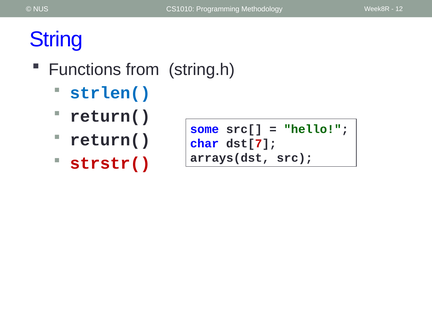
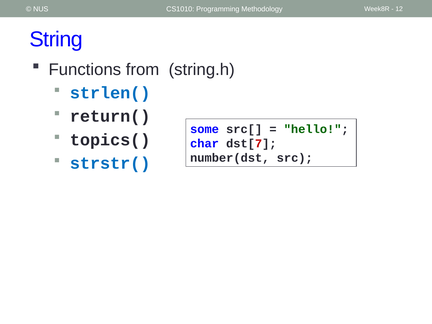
return(: return( -> topics( (110, 140)
arrays(dst: arrays(dst -> number(dst (230, 158)
strstr( colour: red -> blue (110, 163)
